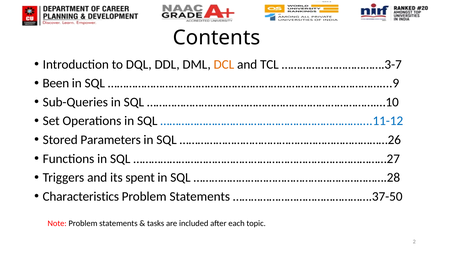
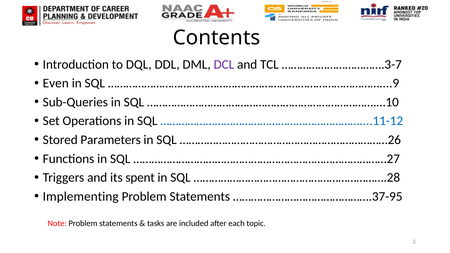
DCL colour: orange -> purple (224, 64)
Been: Been -> Even (56, 83)
Characteristics: Characteristics -> Implementing (81, 196)
……………………………………….37-50: ……………………………………….37-50 -> ……………………………………….37-95 (318, 196)
